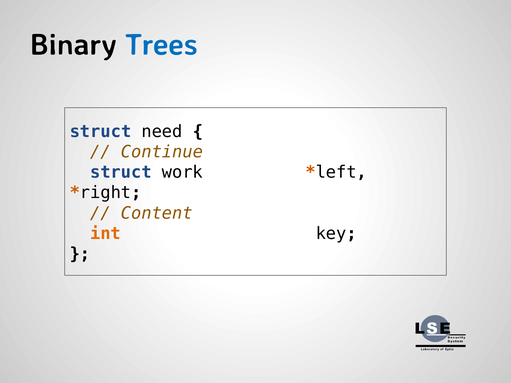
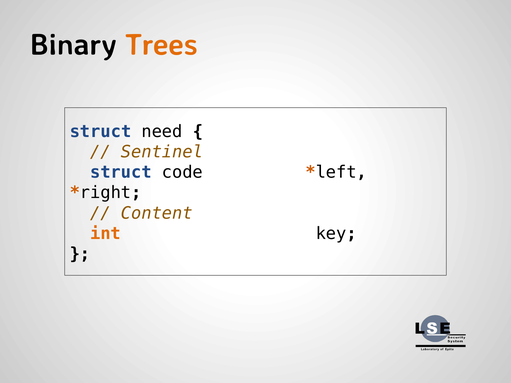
Trees colour: blue -> orange (162, 45)
Continue: Continue -> Sentinel (162, 152)
work: work -> code (182, 172)
